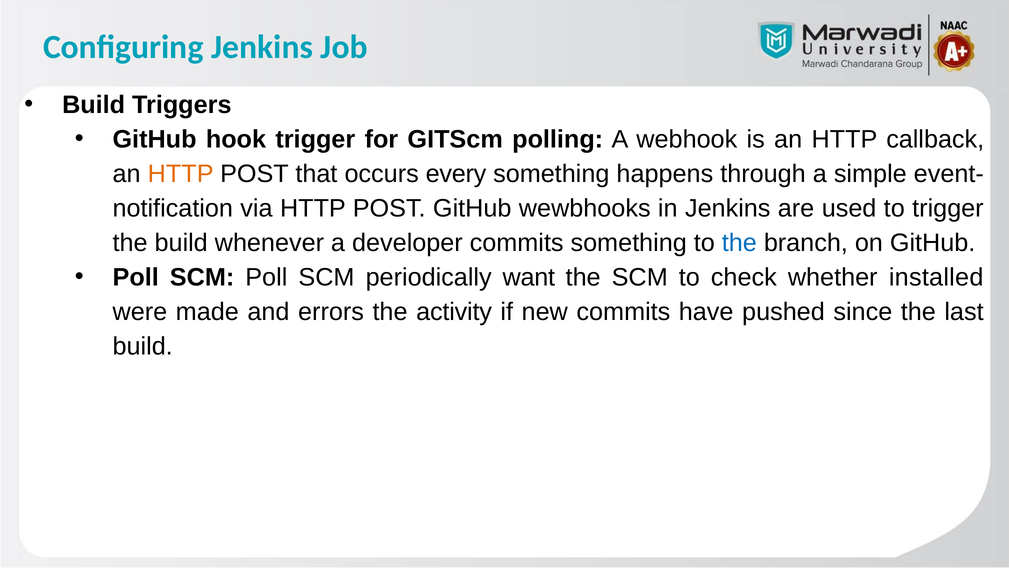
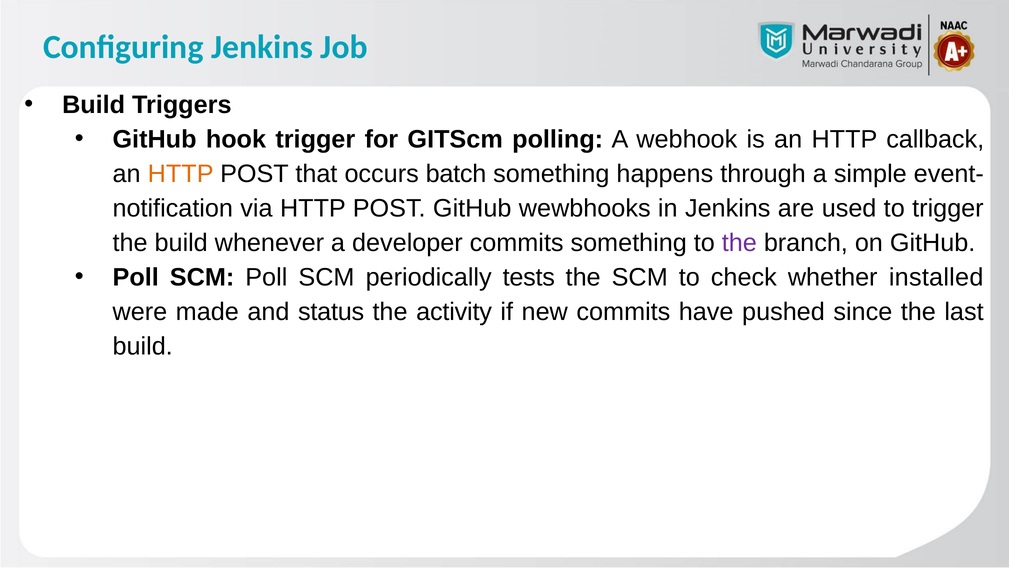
every: every -> batch (456, 174)
the colour: blue -> purple (739, 243)
want: want -> tests (529, 277)
errors: errors -> status (331, 312)
